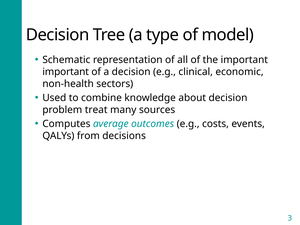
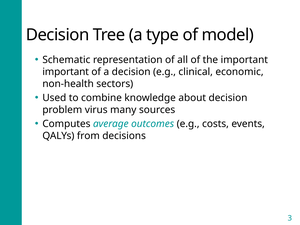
treat: treat -> virus (96, 110)
